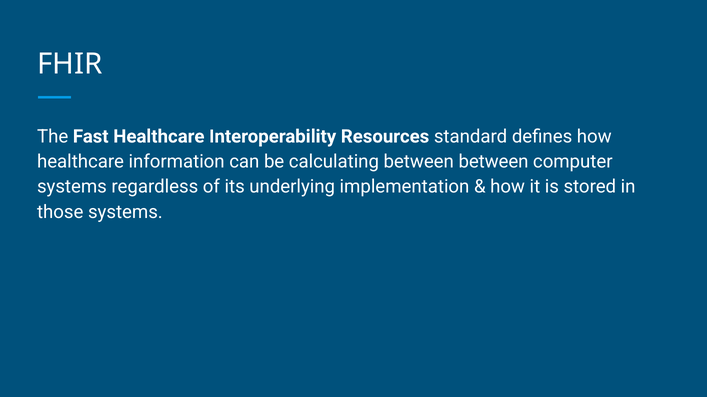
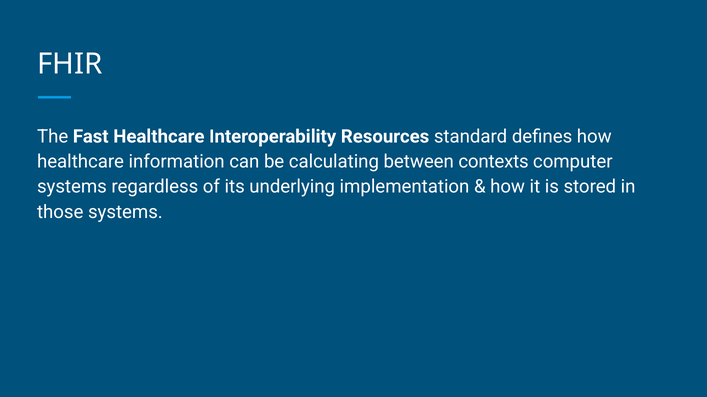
between between: between -> contexts (494, 162)
